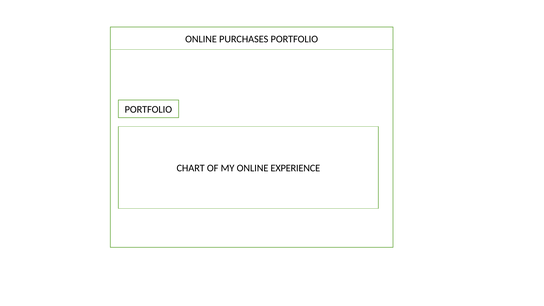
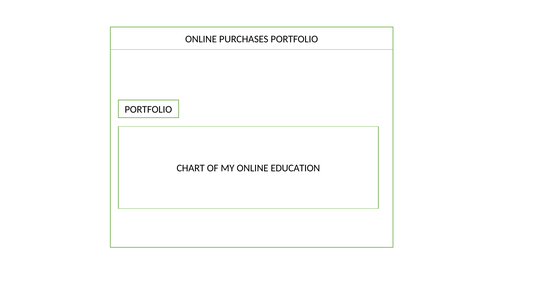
EXPERIENCE: EXPERIENCE -> EDUCATION (295, 168)
